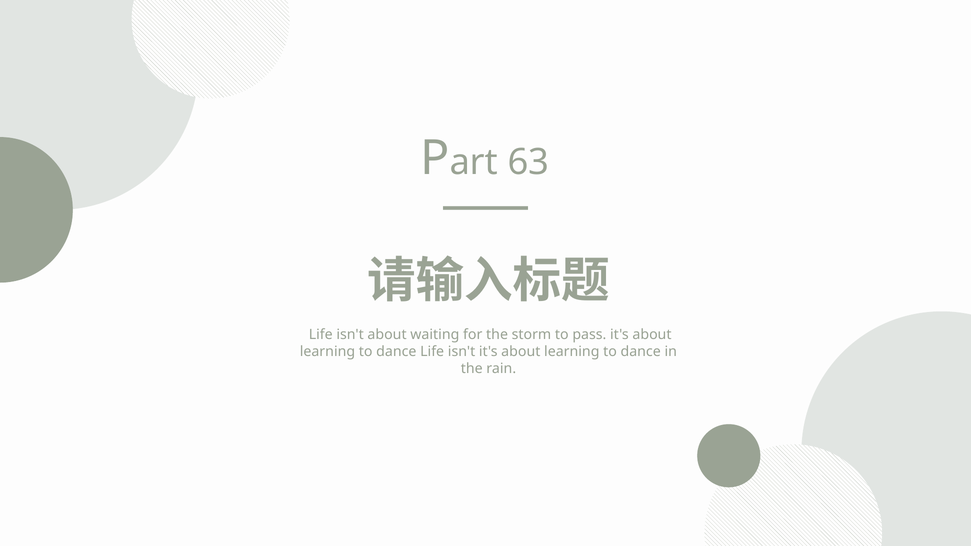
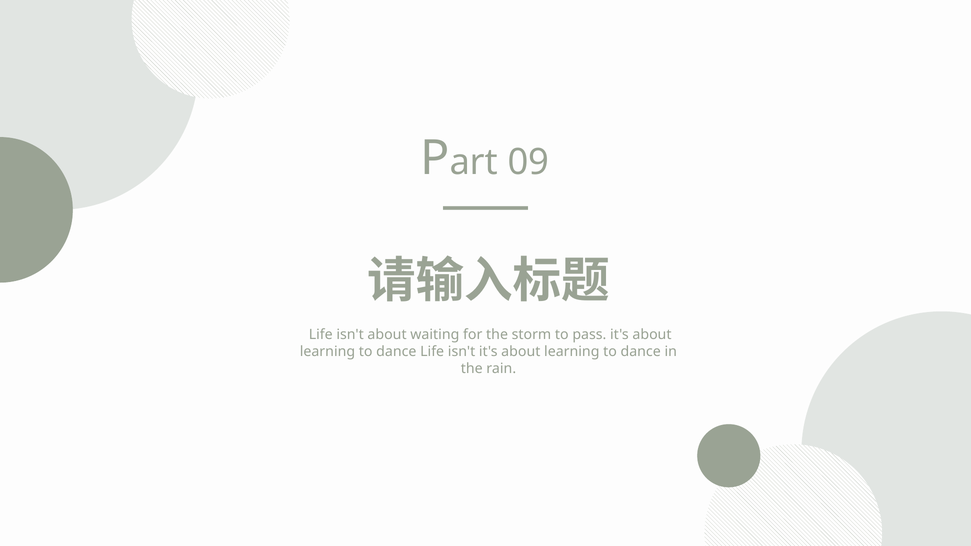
63: 63 -> 09 (528, 162)
